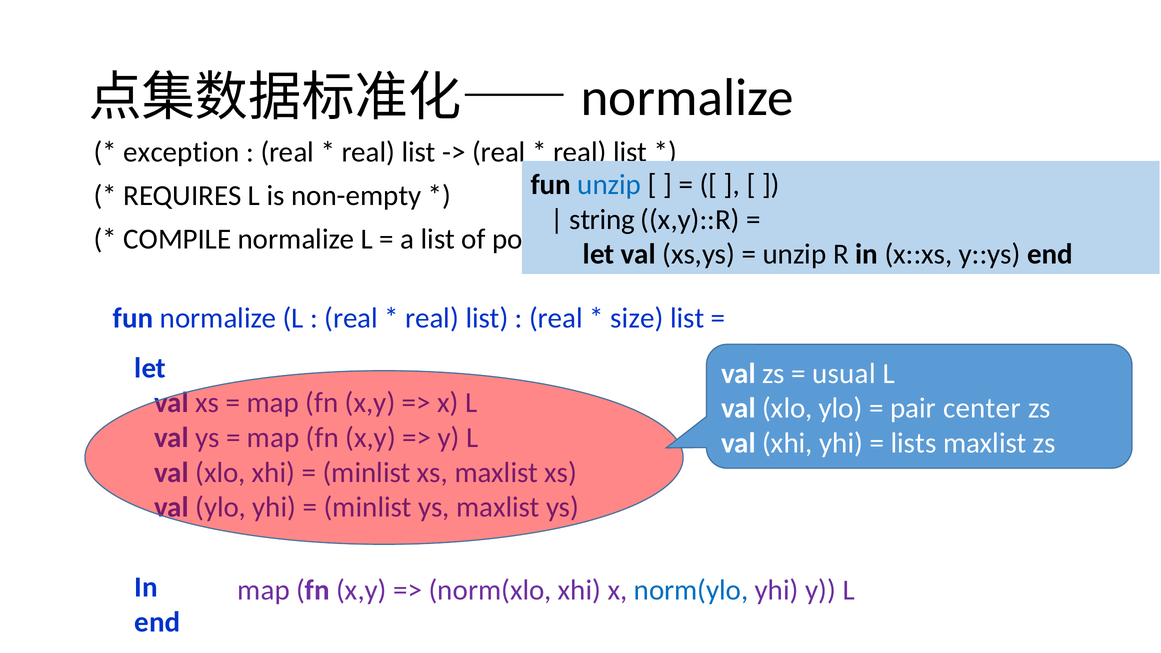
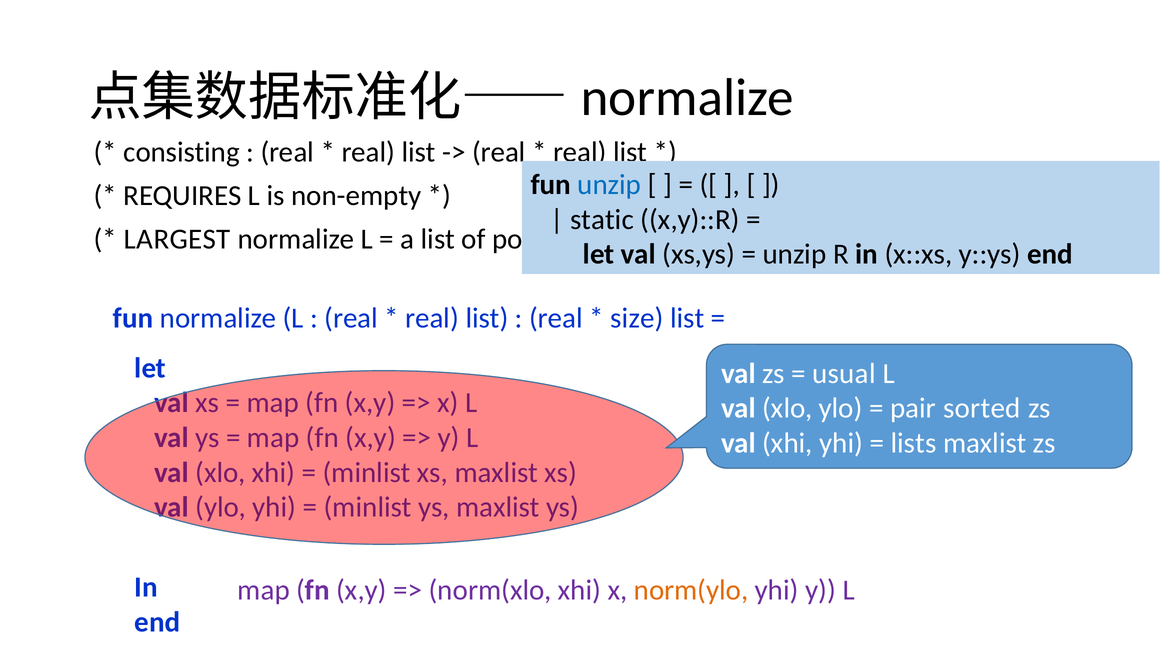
exception: exception -> consisting (182, 152)
string: string -> static (602, 220)
COMPILE: COMPILE -> LARGEST (177, 239)
center: center -> sorted (982, 408)
norm(ylo colour: blue -> orange (691, 590)
